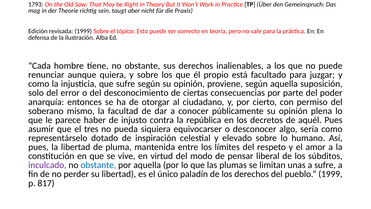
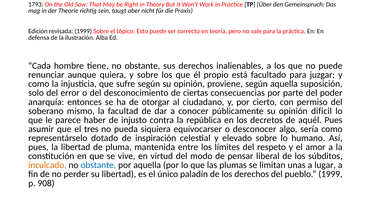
plena: plena -> dificil (321, 111)
inculcado colour: purple -> orange (47, 165)
a sufre: sufre -> lugar (325, 165)
817: 817 -> 908 (46, 183)
